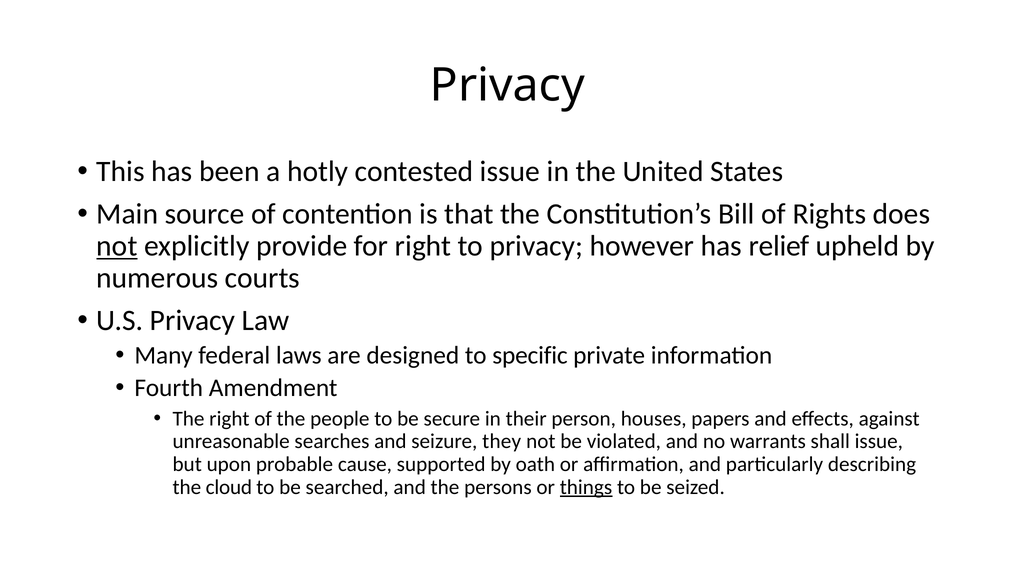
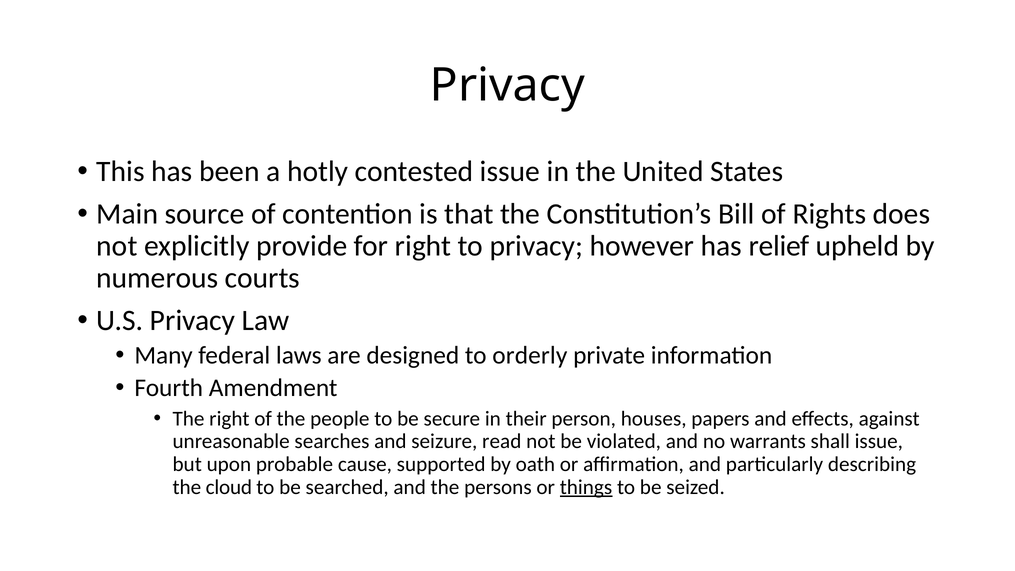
not underline: present -> none (117, 246)
specific: specific -> orderly (530, 355)
they: they -> read (502, 441)
